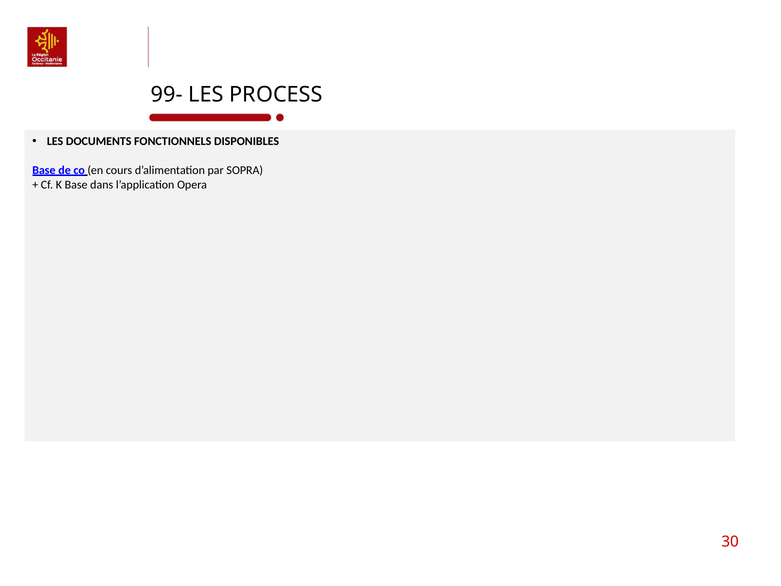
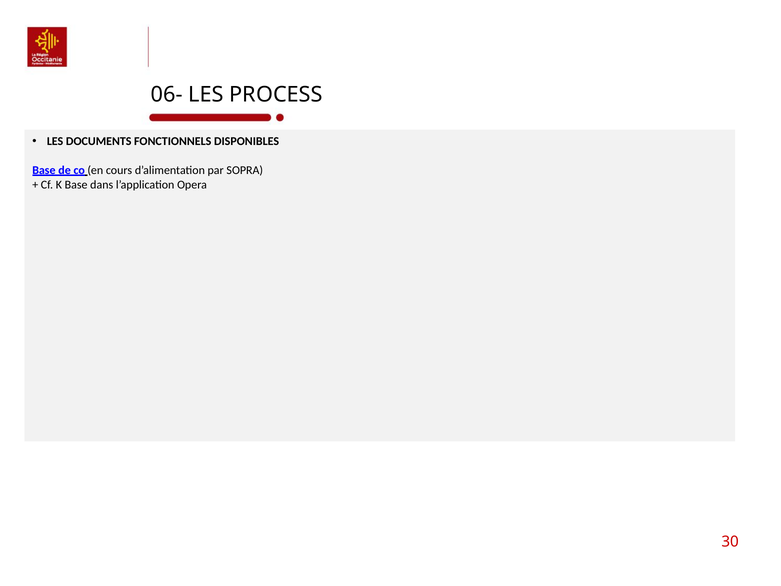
99-: 99- -> 06- (167, 94)
